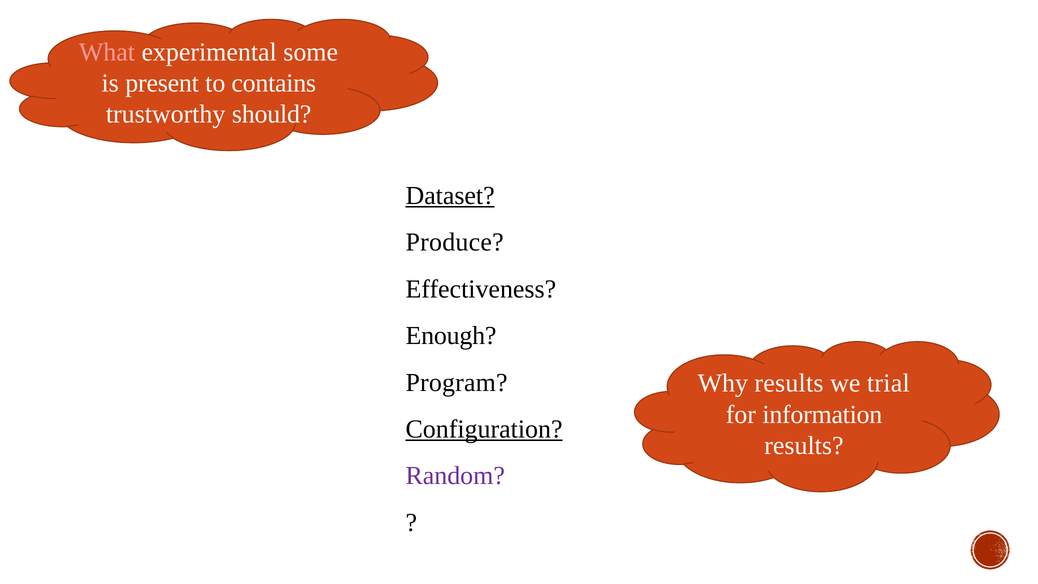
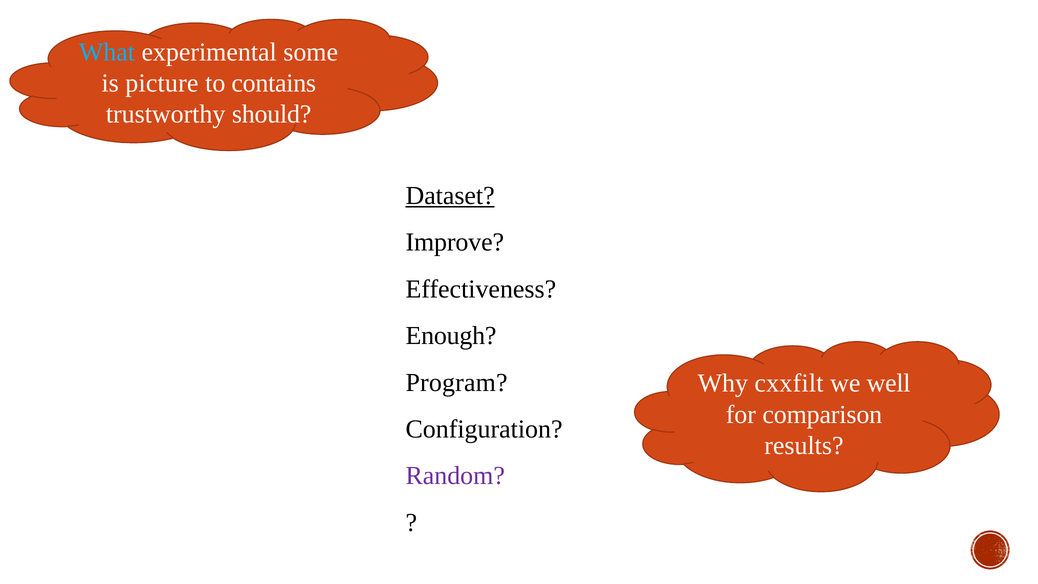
What colour: pink -> light blue (107, 52)
present: present -> picture (162, 83)
Produce: Produce -> Improve (455, 242)
Why results: results -> cxxfilt (789, 383)
trial: trial -> well (889, 383)
information: information -> comparison (822, 414)
Configuration underline: present -> none (484, 429)
